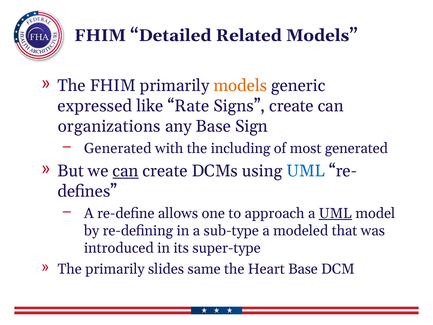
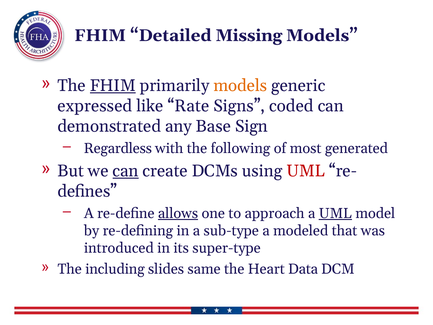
Related: Related -> Missing (249, 35)
FHIM underline: none -> present (113, 86)
Signs create: create -> coded (291, 106)
organizations: organizations -> demonstrated (109, 126)
Generated: Generated -> Regardless (118, 148)
including: including -> following (240, 148)
UML colour: blue -> red (306, 171)
allows underline: none -> present (178, 213)
The primarily: primarily -> including (115, 269)
Heart Base: Base -> Data (303, 269)
